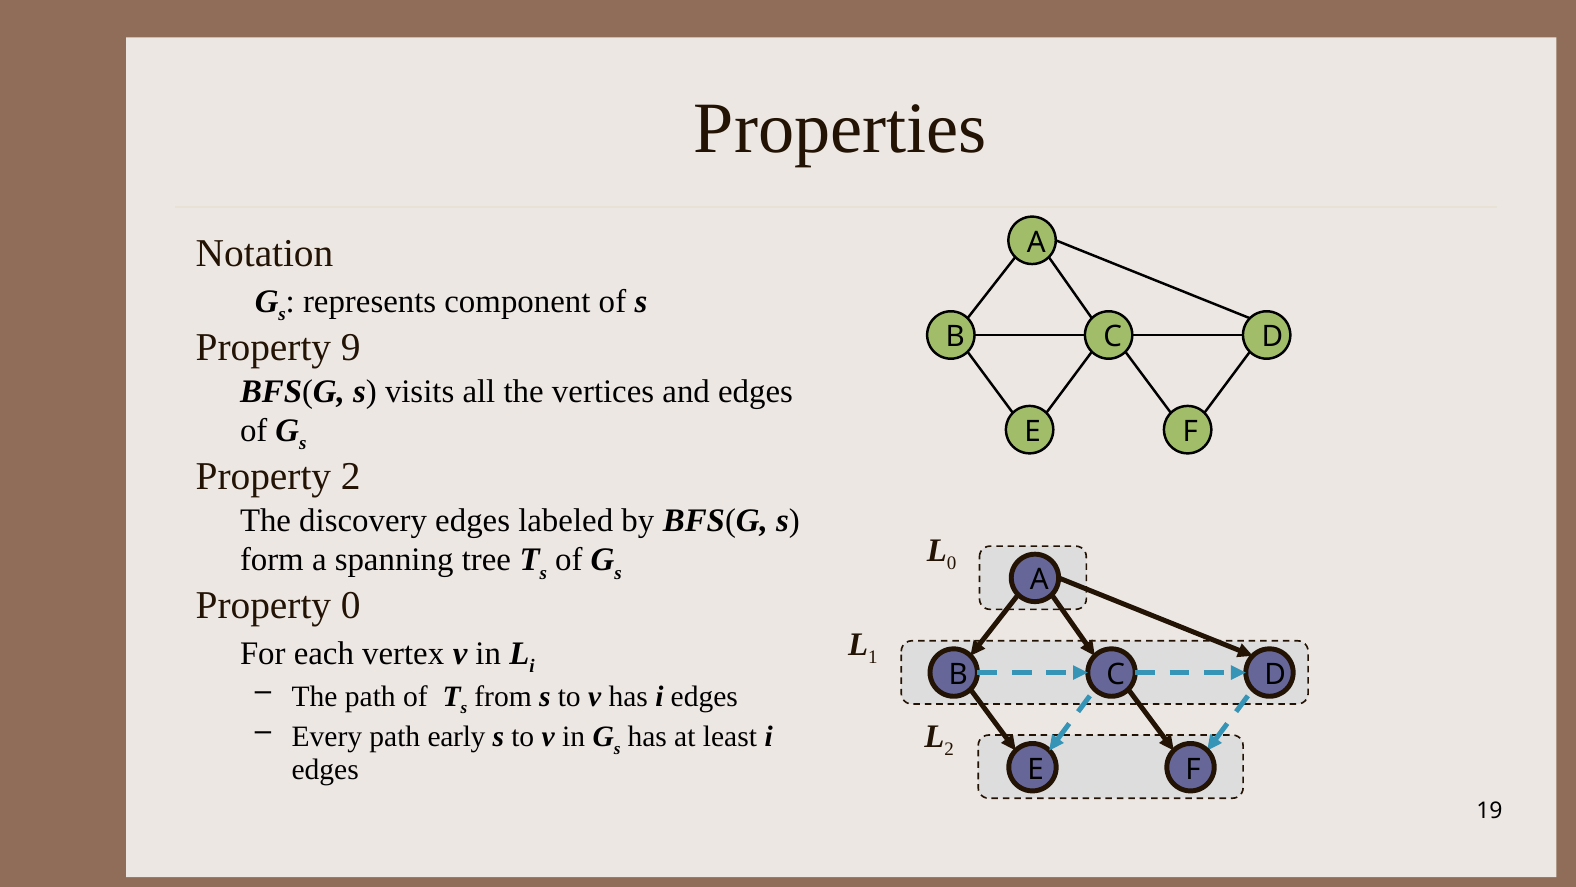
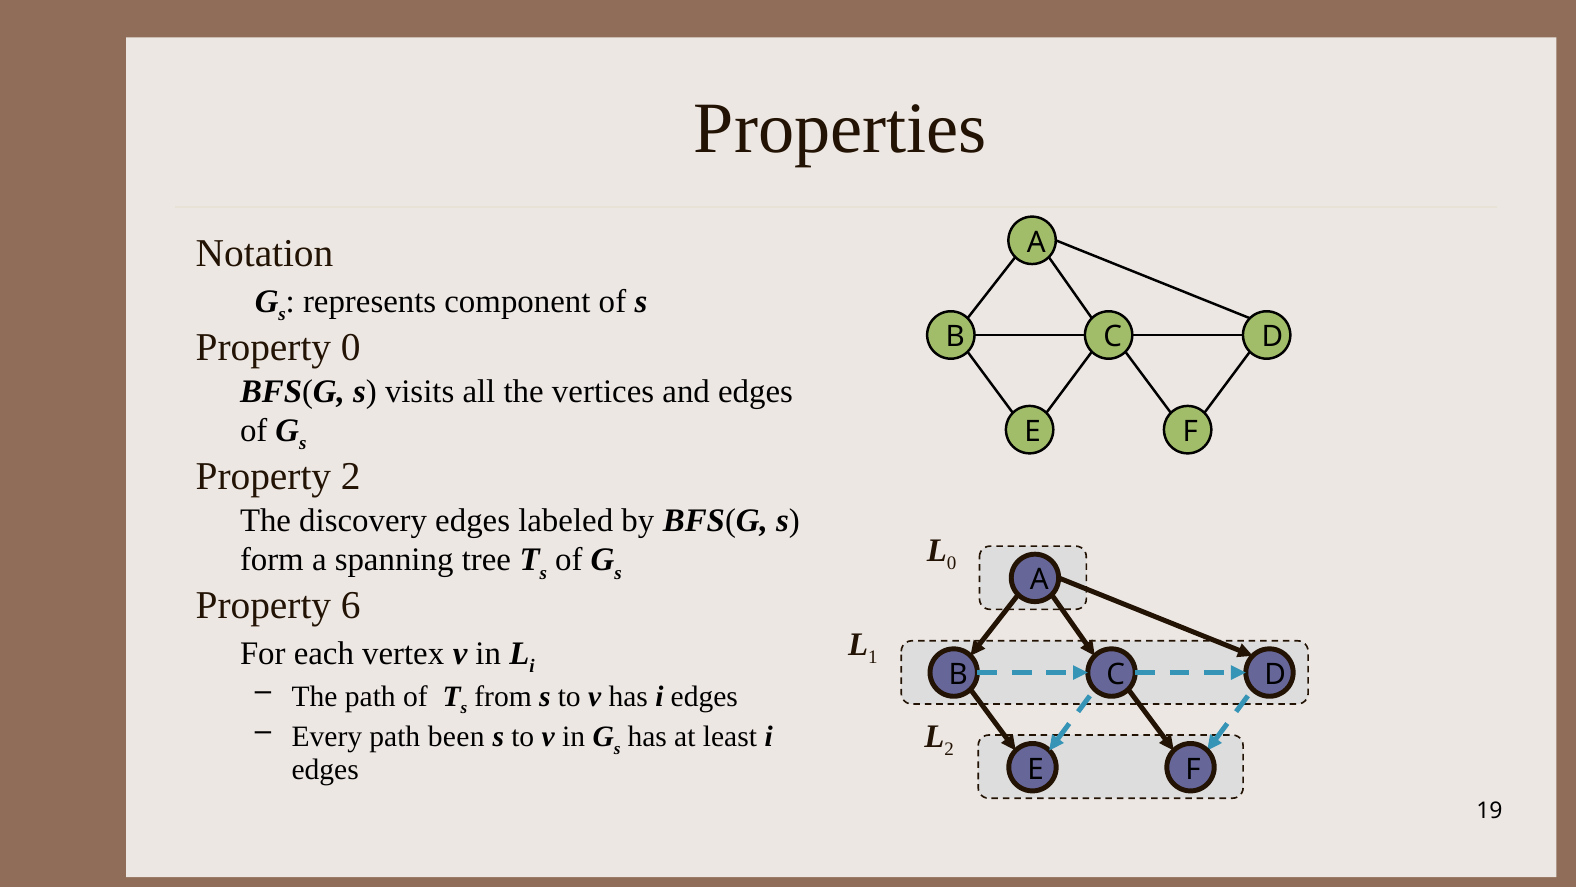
Property 9: 9 -> 0 (351, 347)
Property 0: 0 -> 6 (351, 606)
early: early -> been (456, 737)
